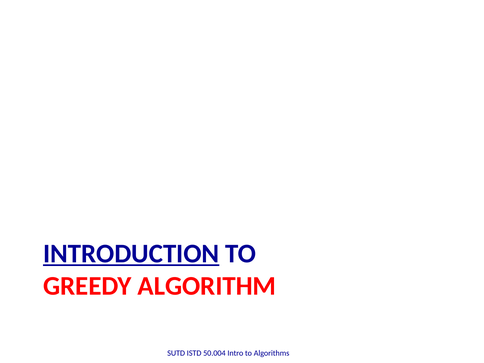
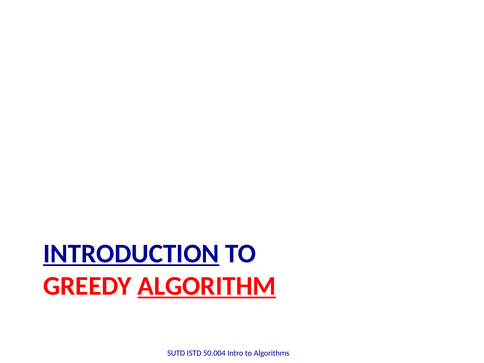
ALGORITHM underline: none -> present (207, 286)
